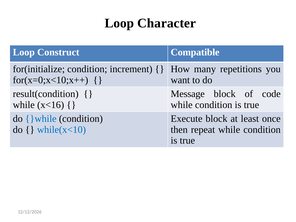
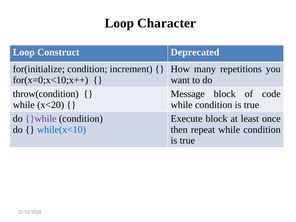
Compatible: Compatible -> Deprecated (195, 52)
result(condition: result(condition -> throw(condition (46, 94)
x<16: x<16 -> x<20 (51, 105)
}while colour: blue -> purple (41, 119)
